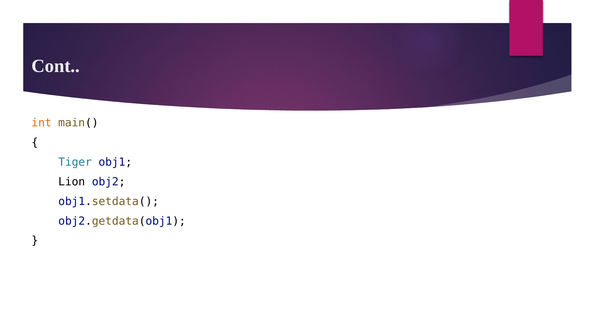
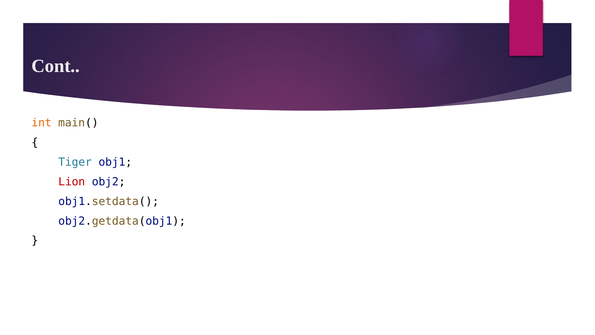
Lion colour: black -> red (72, 182)
